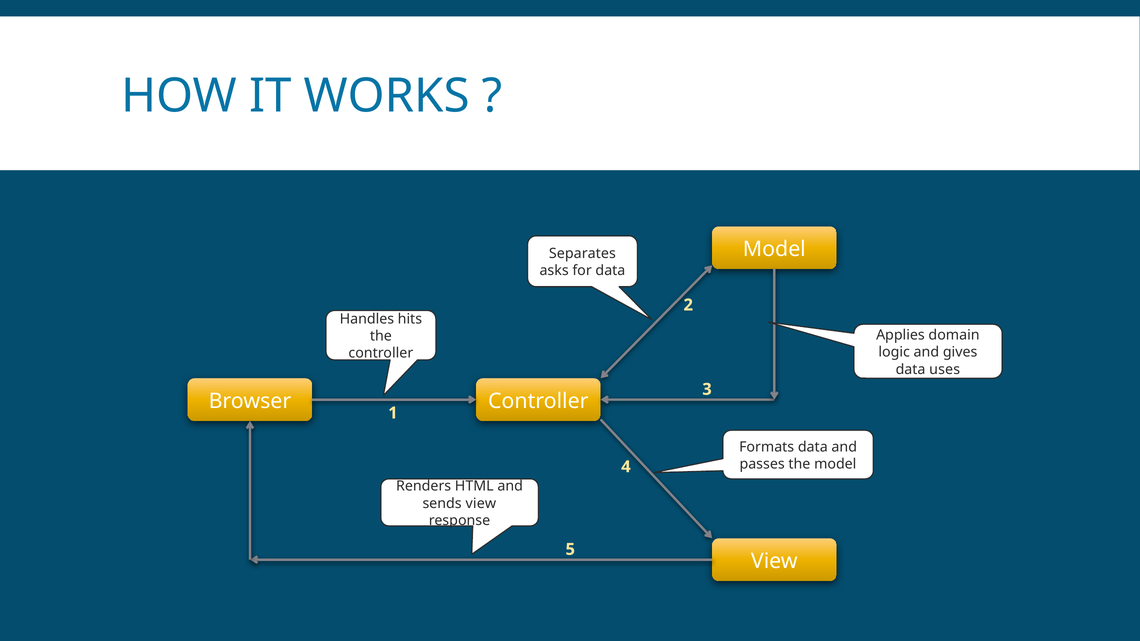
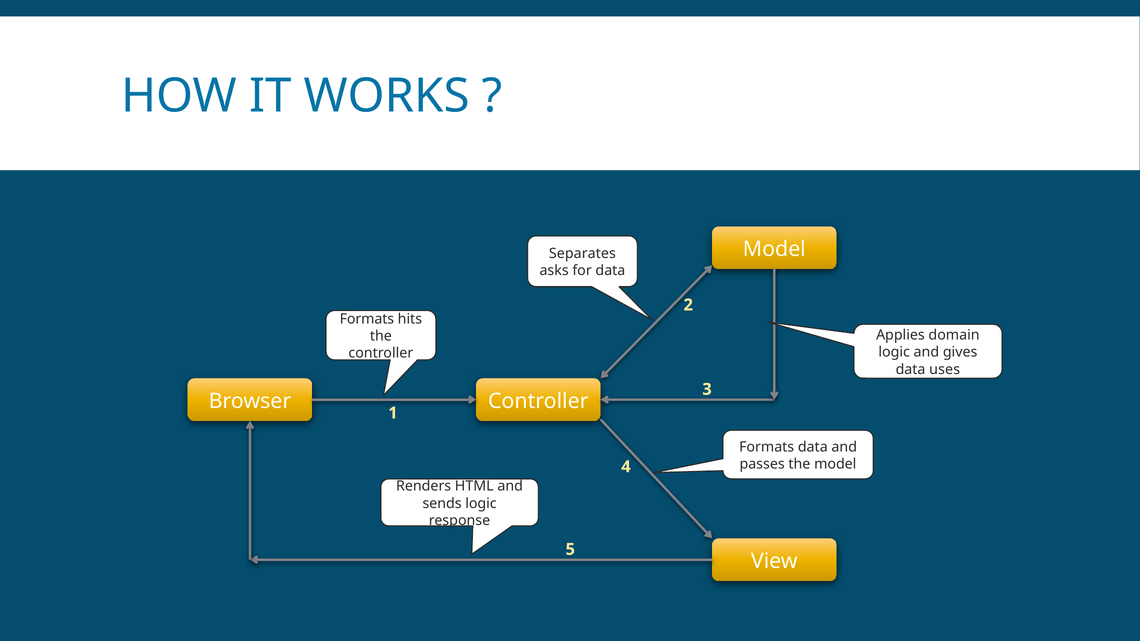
Handles: Handles -> Formats (367, 319)
sends view: view -> logic (481, 504)
